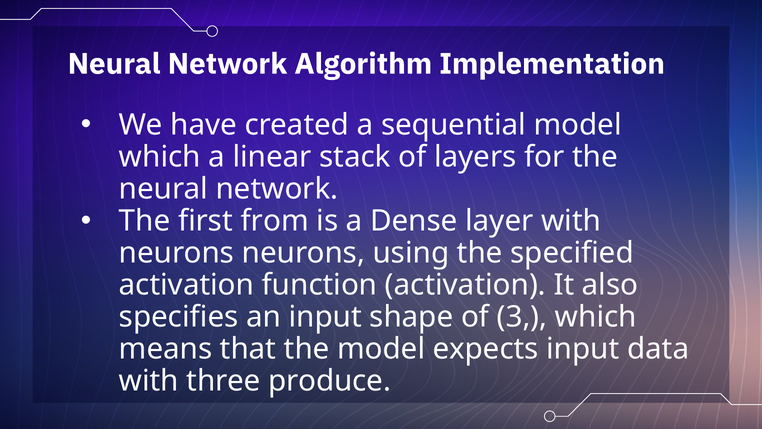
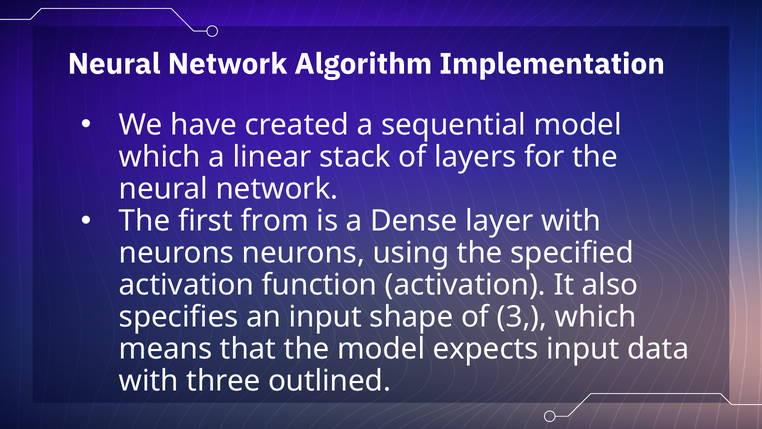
produce: produce -> outlined (330, 381)
